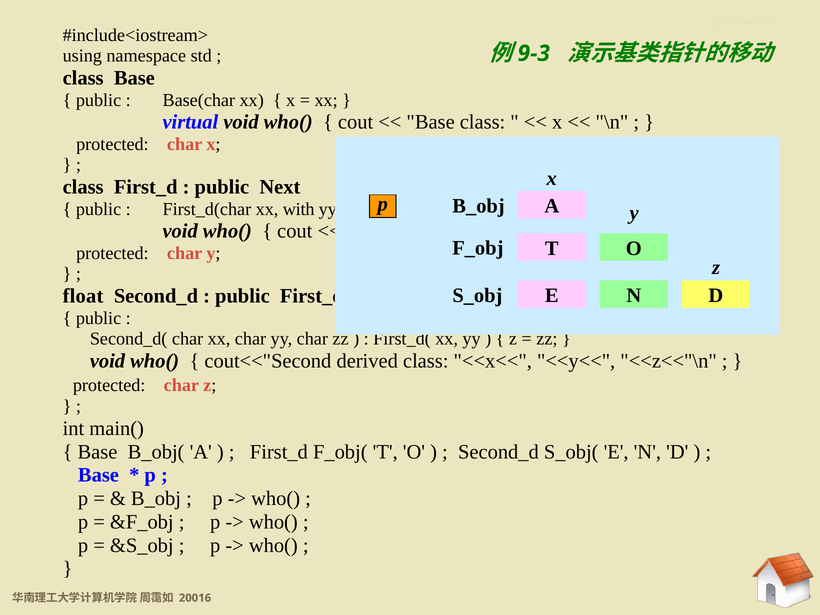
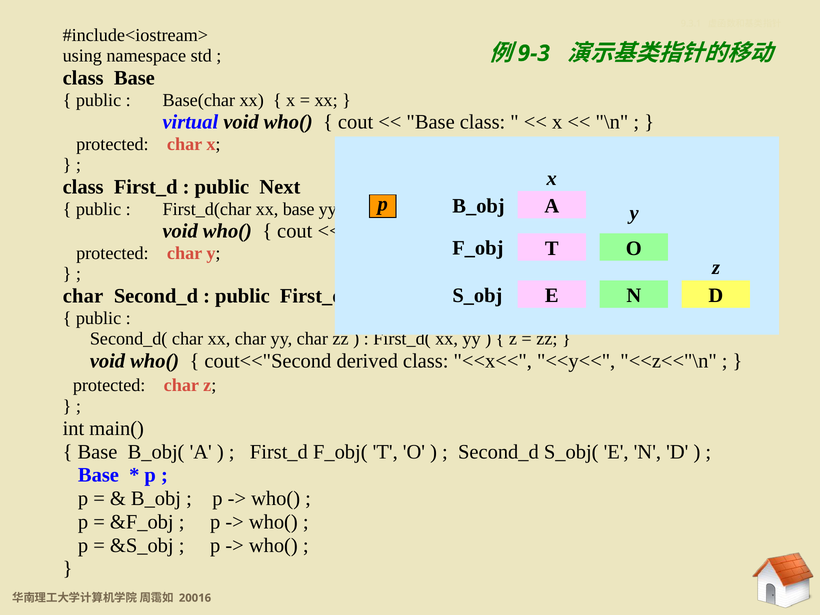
xx with: with -> base (299, 209)
float: float -> char (83, 296)
